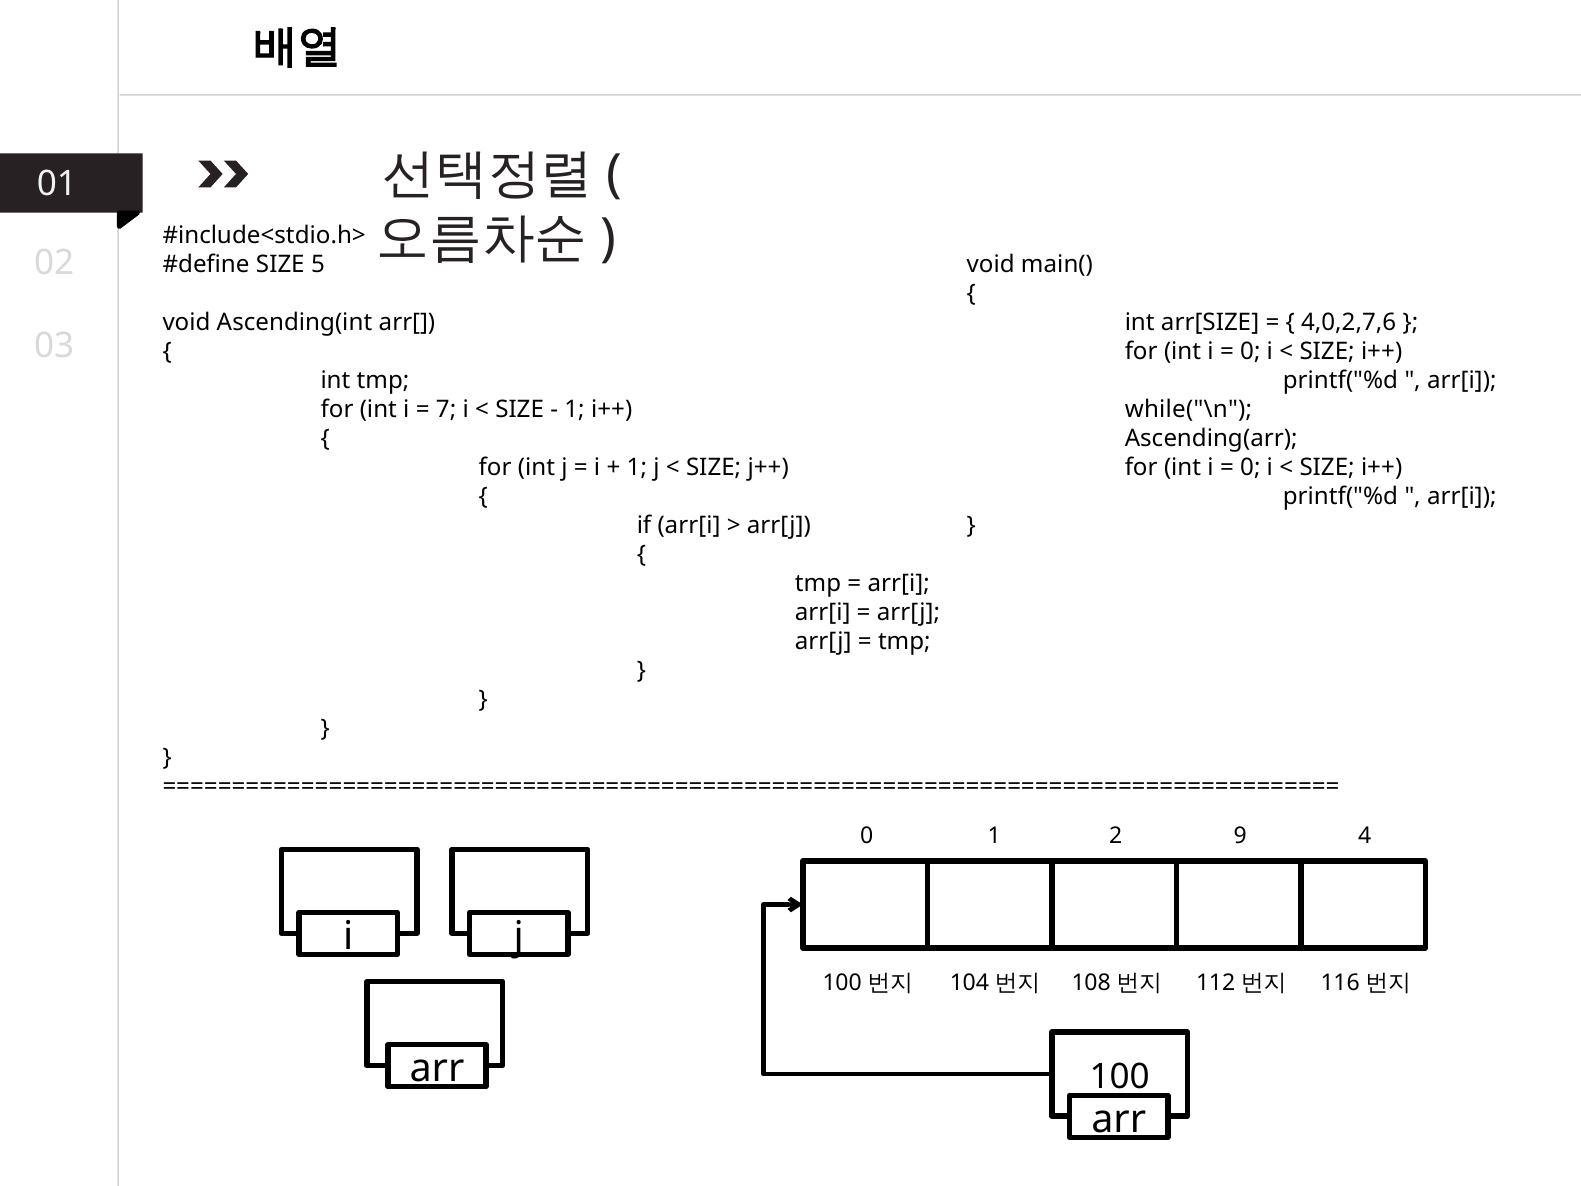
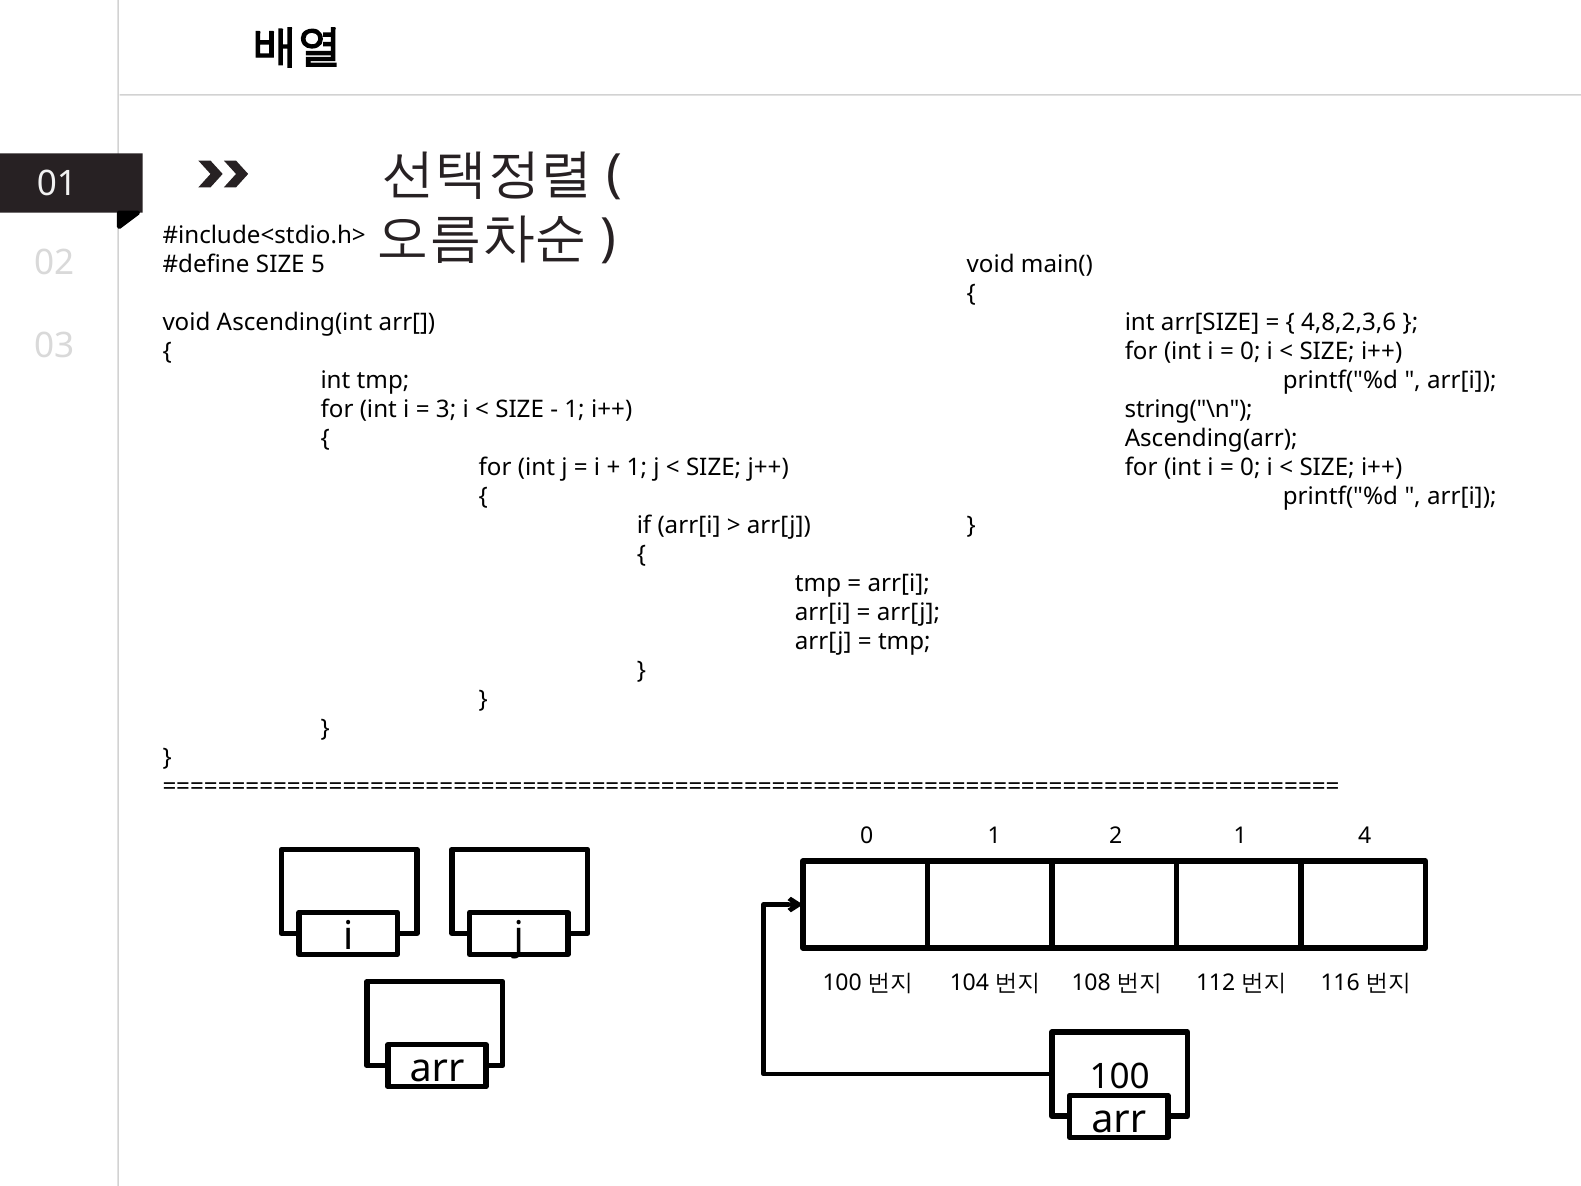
4,0,2,7,6: 4,0,2,7,6 -> 4,8,2,3,6 (1349, 322)
7: 7 -> 3 (446, 409)
while("\n: while("\n -> string("\n (1189, 409)
2 9: 9 -> 1 (1240, 836)
